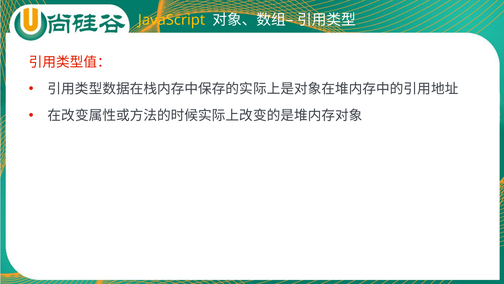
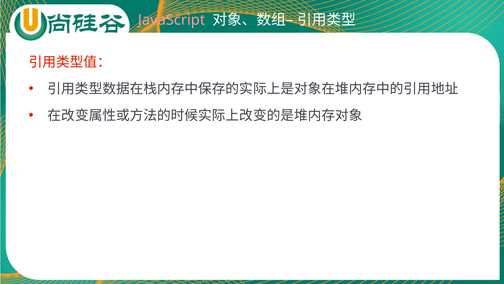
JavaScript colour: yellow -> pink (172, 20)
